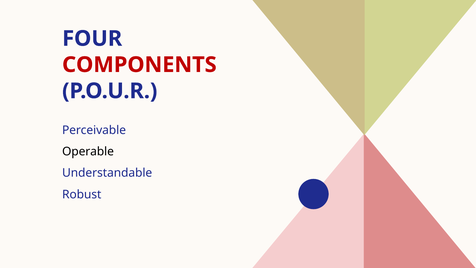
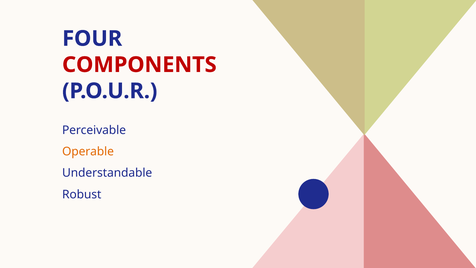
Operable colour: black -> orange (88, 151)
